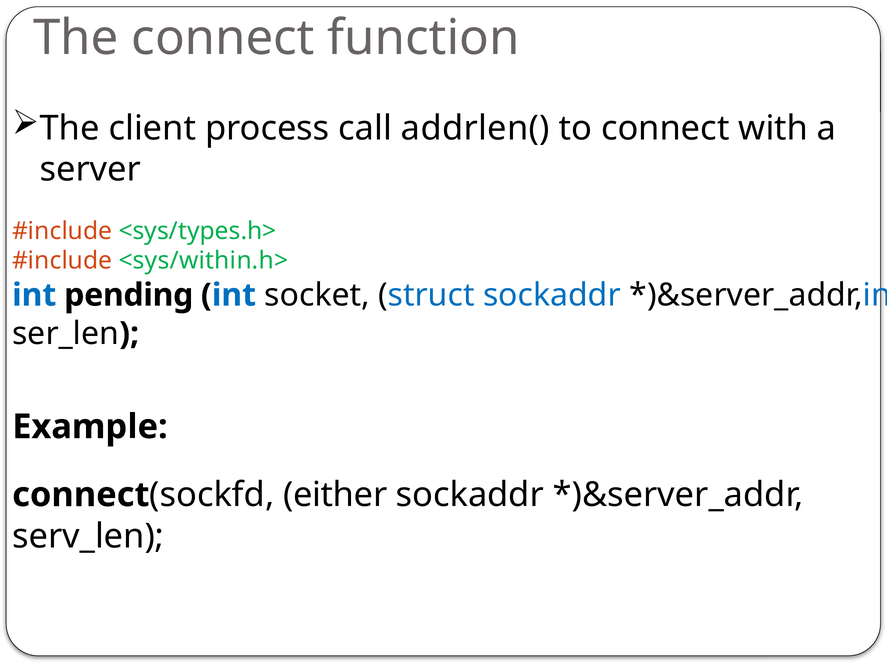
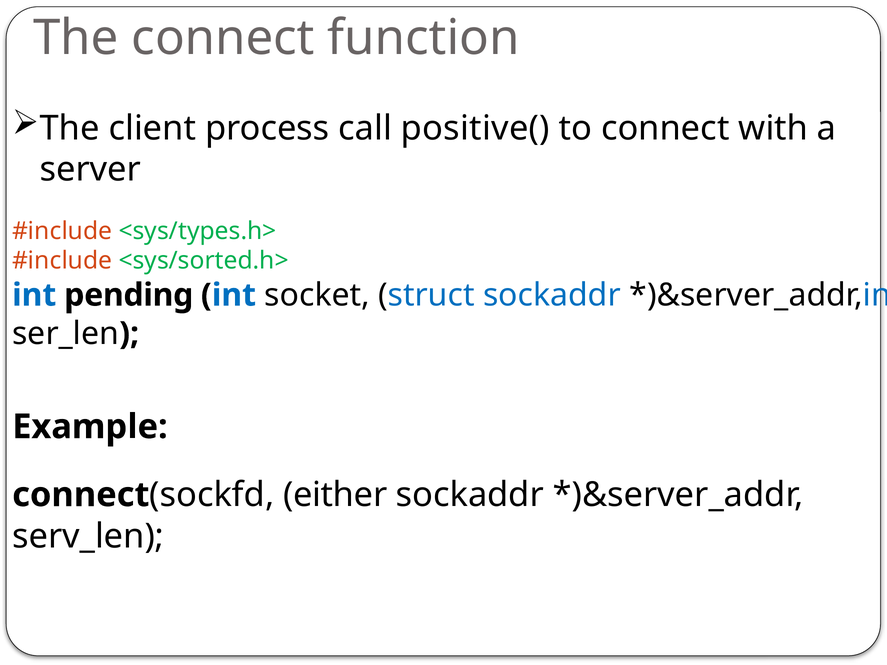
addrlen(: addrlen( -> positive( (475, 128)
<sys/within.h>: <sys/within.h> -> <sys/sorted.h> (204, 261)
